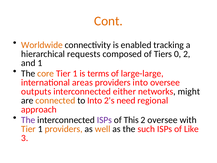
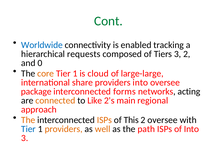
Cont colour: orange -> green (108, 21)
Worldwide colour: orange -> blue (42, 45)
Tiers 0: 0 -> 3 (178, 54)
and 1: 1 -> 0 (40, 63)
terms: terms -> cloud (98, 73)
areas: areas -> share (82, 82)
outputs: outputs -> package (36, 91)
either: either -> forms (124, 91)
might: might -> acting (189, 91)
to Into: Into -> Like (95, 100)
need: need -> main (126, 100)
The colour: purple -> orange (28, 120)
ISPs colour: purple -> orange (104, 120)
Tier colour: orange -> blue (28, 129)
such: such -> path (146, 129)
of Like: Like -> Into (191, 129)
